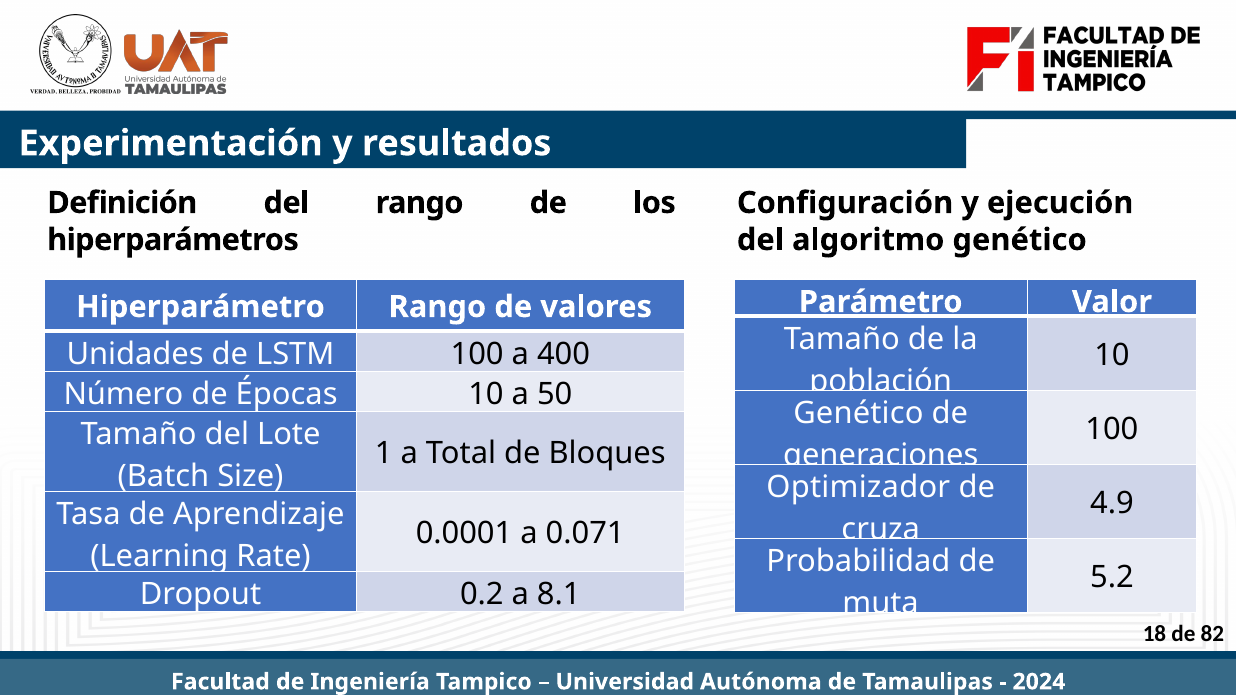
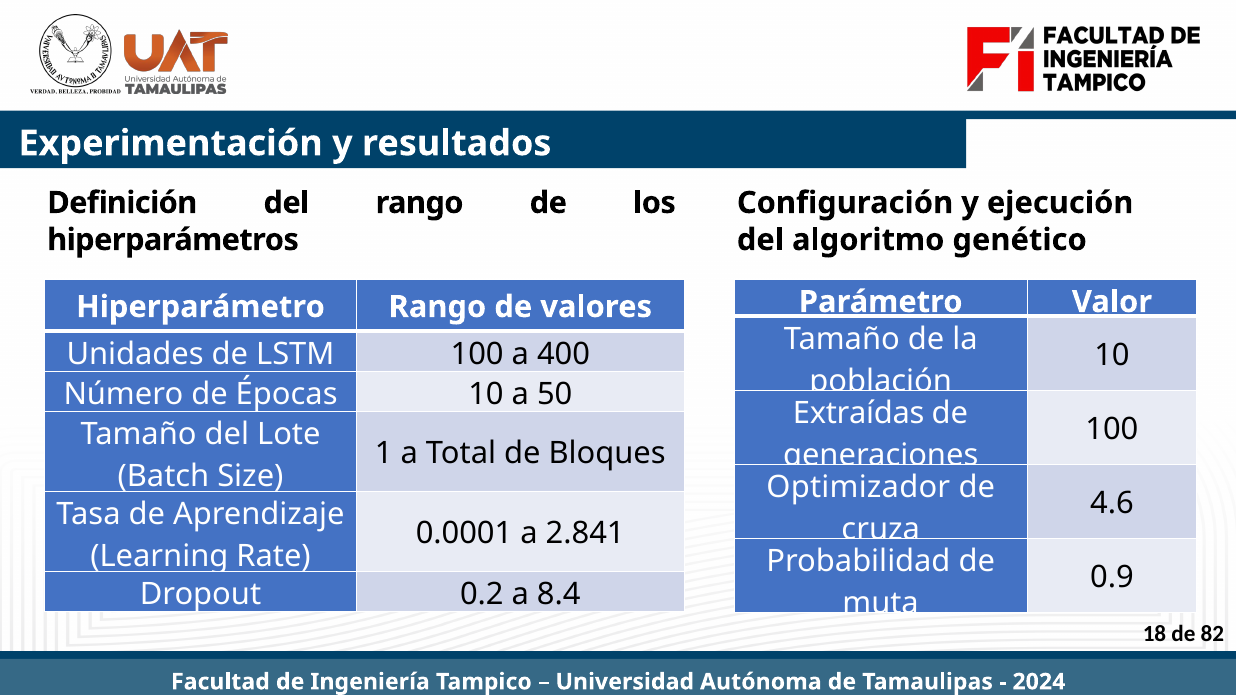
Genético: Genético -> Extraídas (859, 413)
4.9: 4.9 -> 4.6 (1112, 504)
0.071: 0.071 -> 2.841 (585, 533)
5.2: 5.2 -> 0.9 (1112, 578)
8.1: 8.1 -> 8.4 (559, 595)
